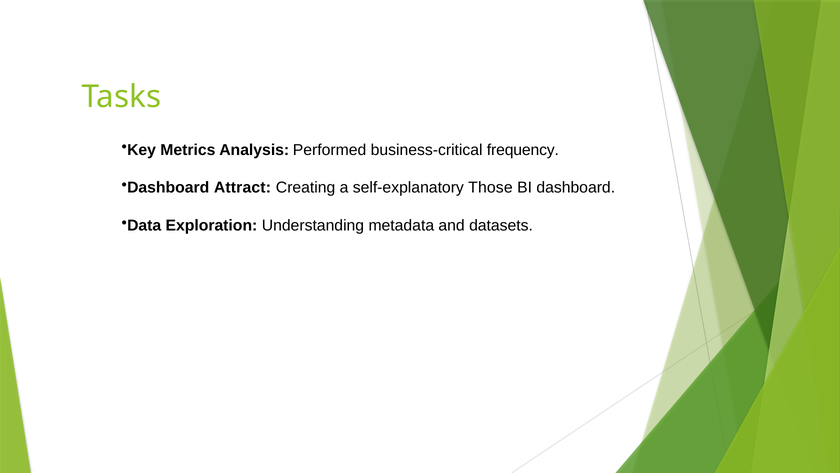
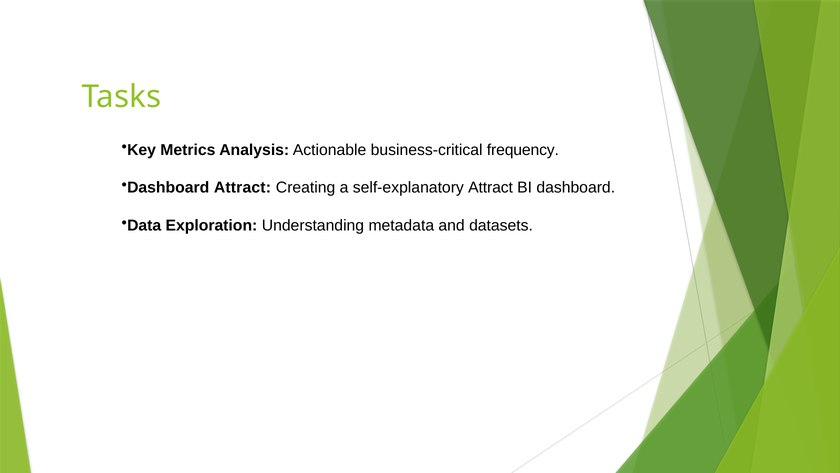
Performed: Performed -> Actionable (330, 150)
self-explanatory Those: Those -> Attract (491, 187)
